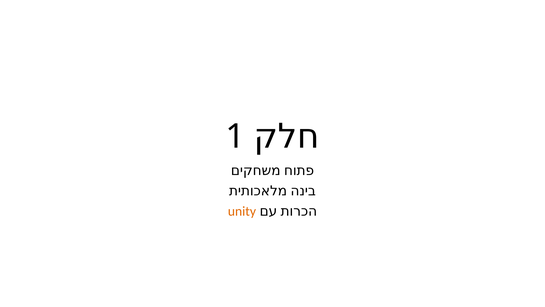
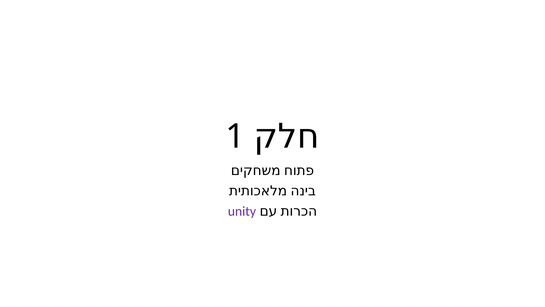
unity colour: orange -> purple (242, 211)
